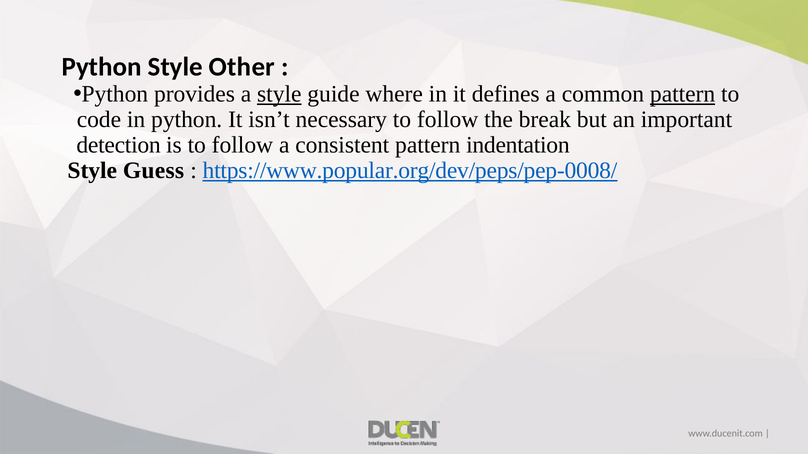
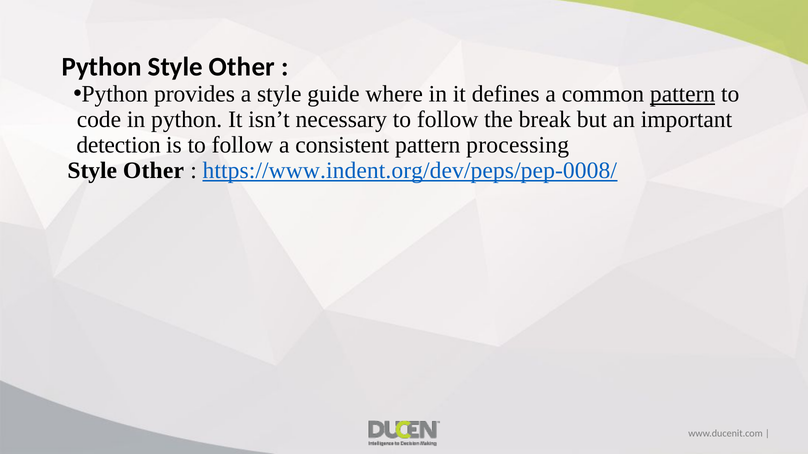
style underline: present -> none (279, 94)
indentation: indentation -> processing (518, 145)
Guess: Guess -> Other (154, 171)
https://www.popular.org/dev/peps/pep-0008/: https://www.popular.org/dev/peps/pep-0008/ -> https://www.indent.org/dev/peps/pep-0008/ (410, 171)
